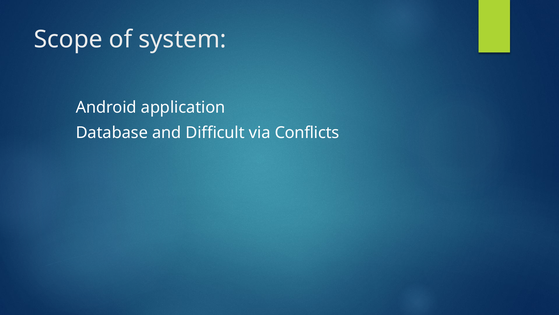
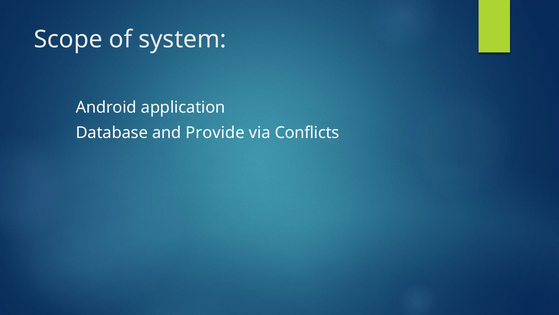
Difficult: Difficult -> Provide (215, 132)
